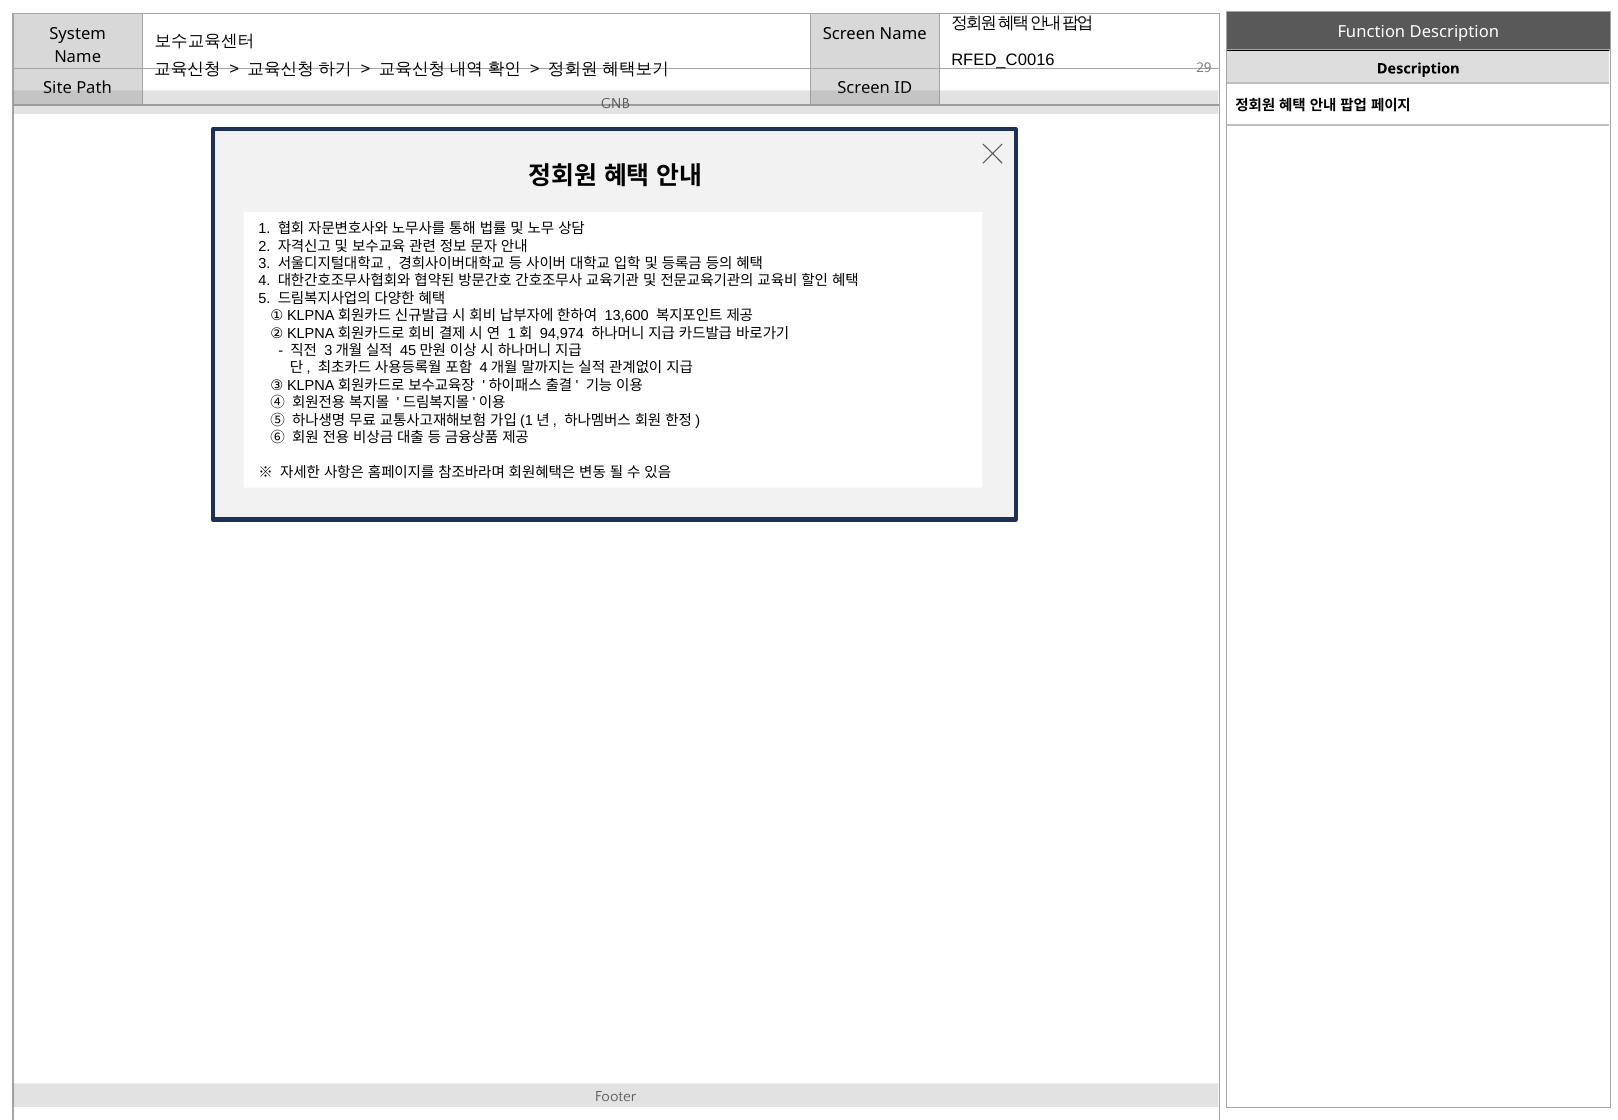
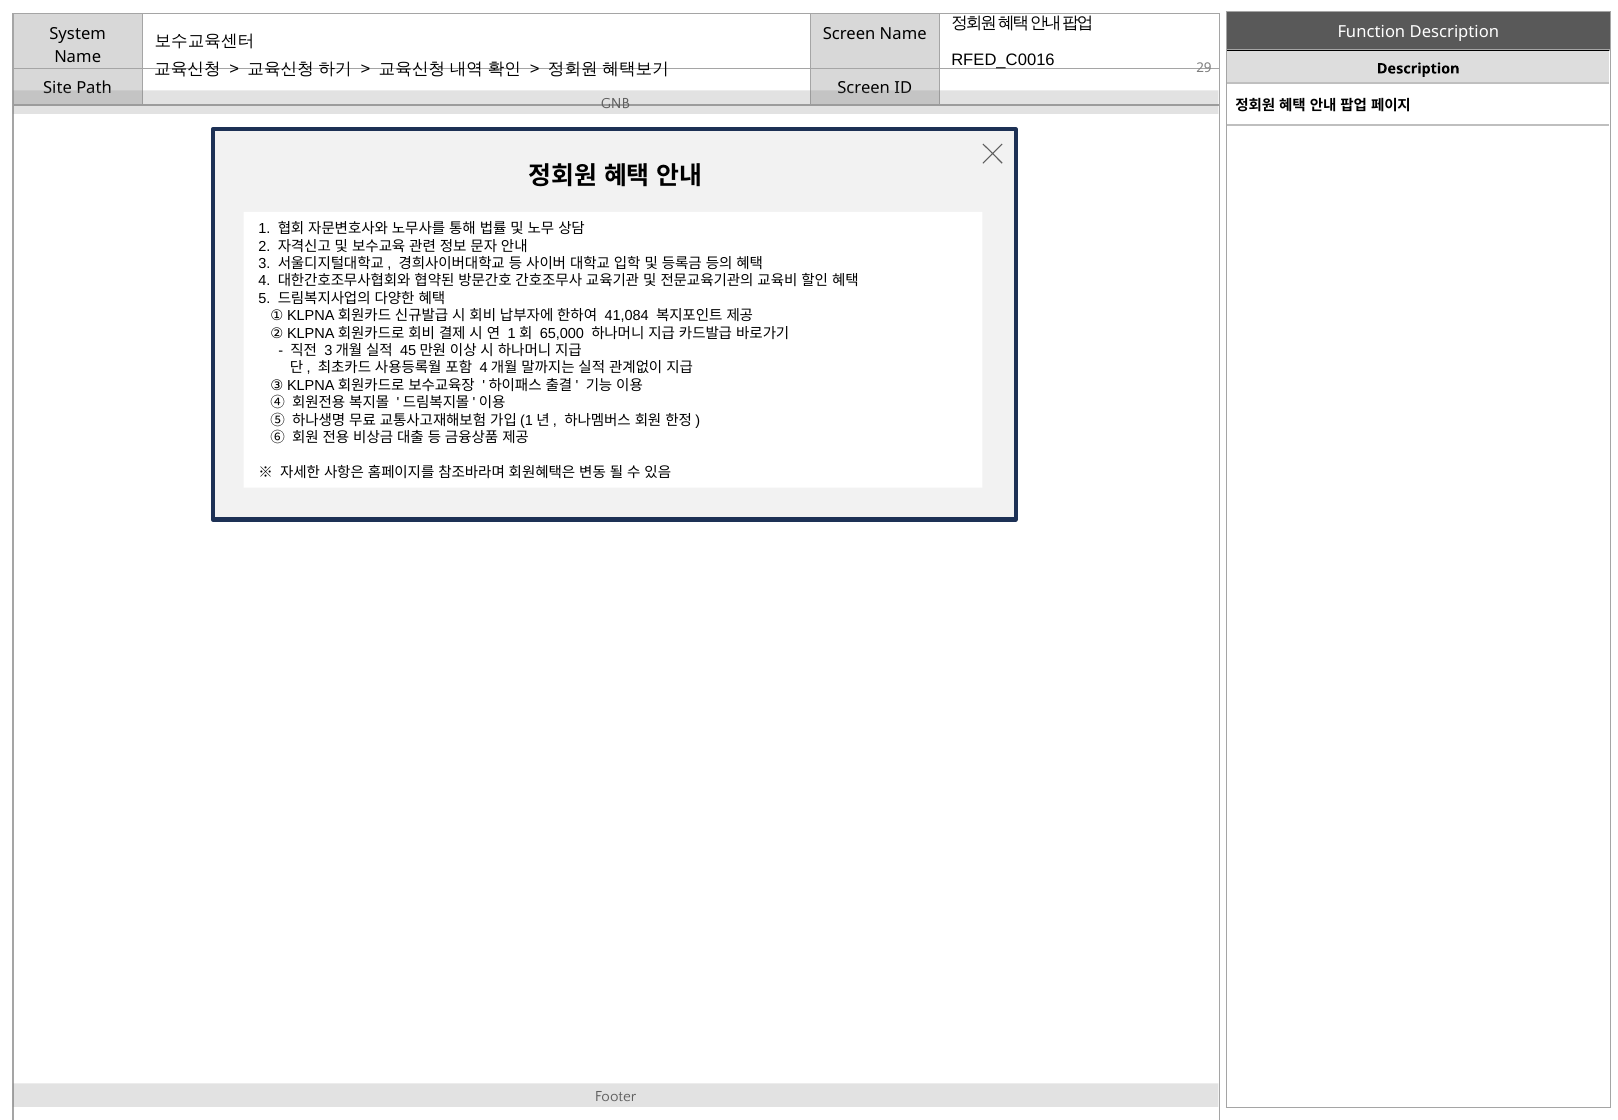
13,600: 13,600 -> 41,084 (627, 316)
94,974: 94,974 -> 65,000 (562, 333)
